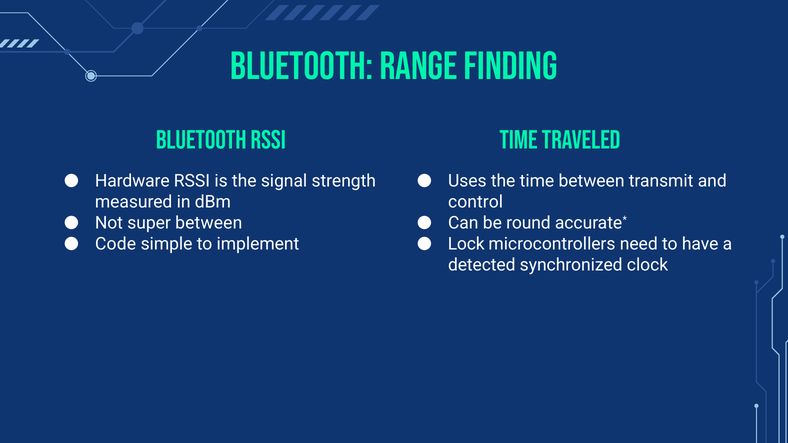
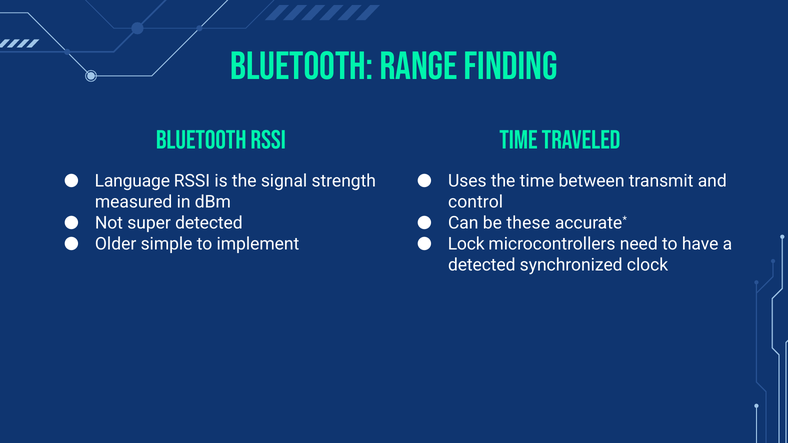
Hardware: Hardware -> Language (132, 181)
super between: between -> detected (209, 223)
round: round -> these (528, 223)
Code: Code -> Older (116, 244)
